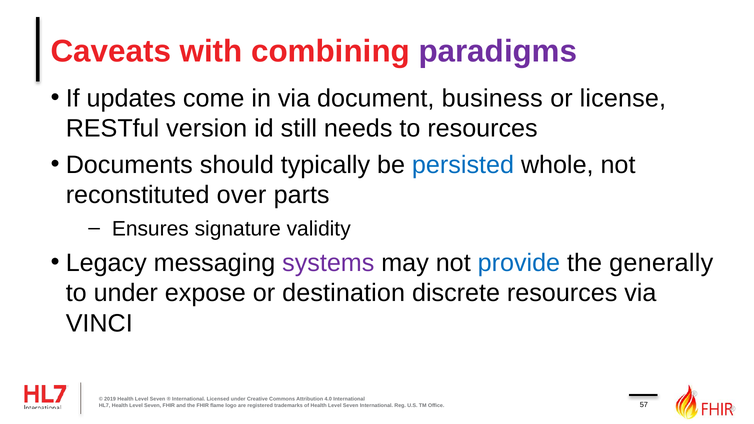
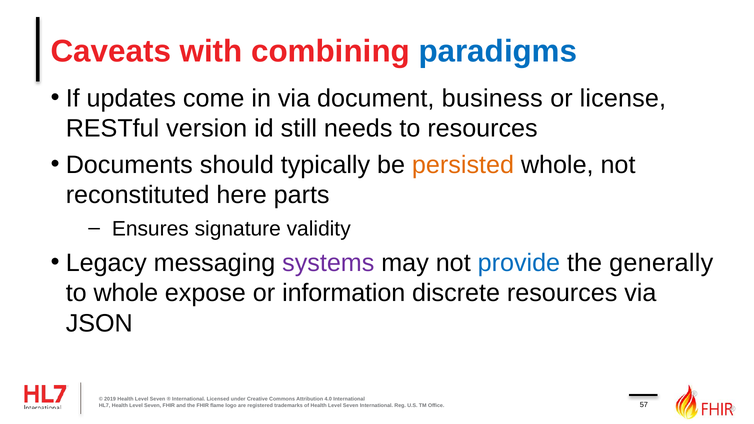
paradigms colour: purple -> blue (498, 51)
persisted colour: blue -> orange (463, 165)
over: over -> here (242, 195)
to under: under -> whole (126, 293)
destination: destination -> information (344, 293)
VINCI: VINCI -> JSON (99, 323)
